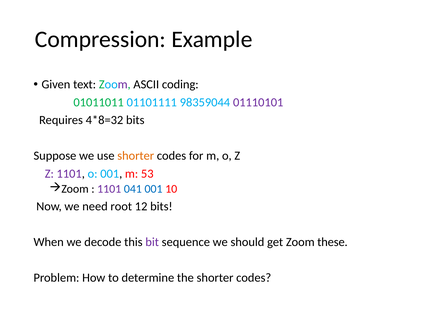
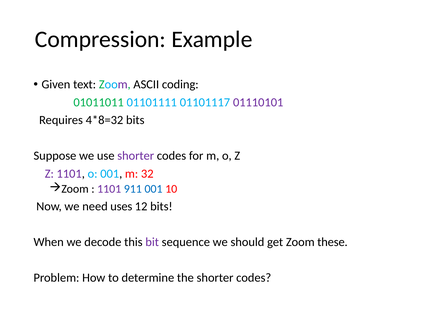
98359044: 98359044 -> 01101117 (205, 102)
shorter colour: orange -> purple (136, 156)
53: 53 -> 32 (147, 174)
041: 041 -> 911 (133, 189)
root: root -> uses (121, 207)
